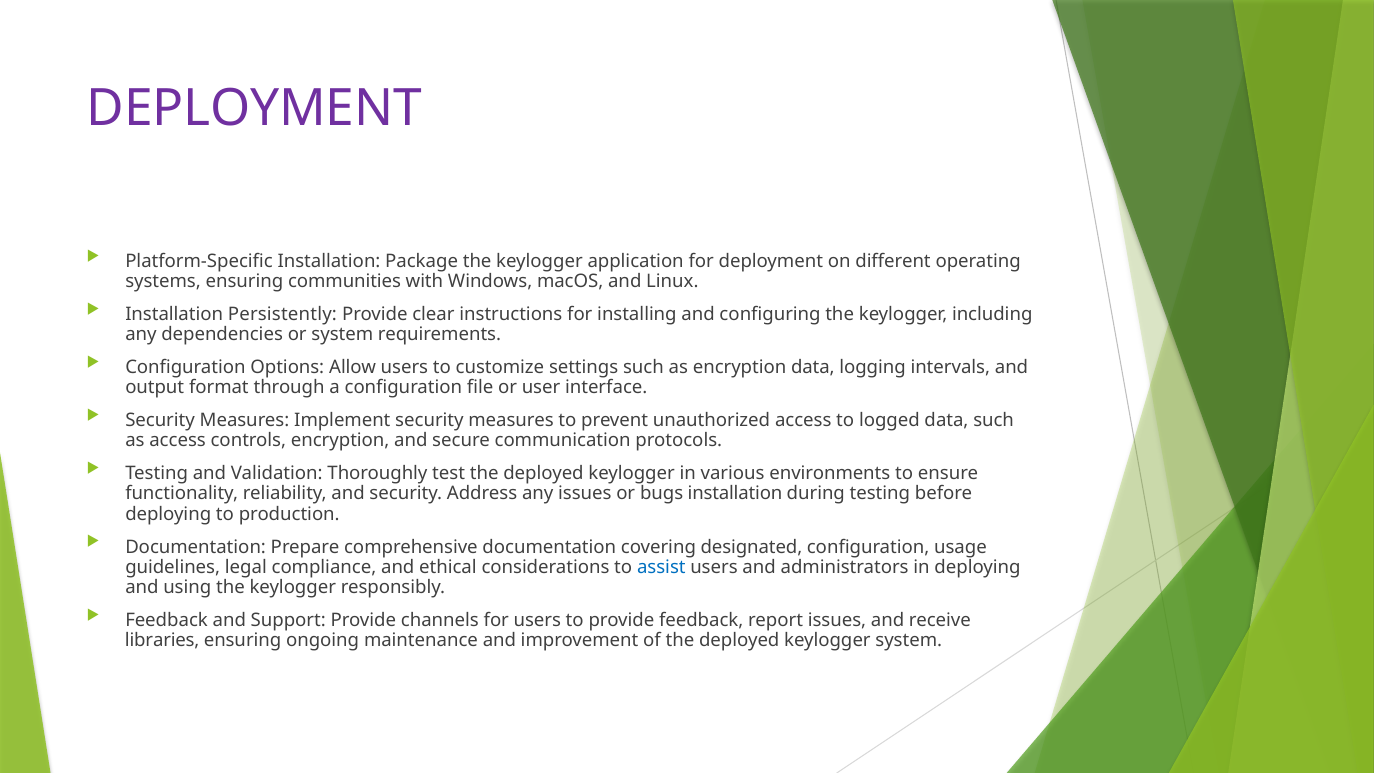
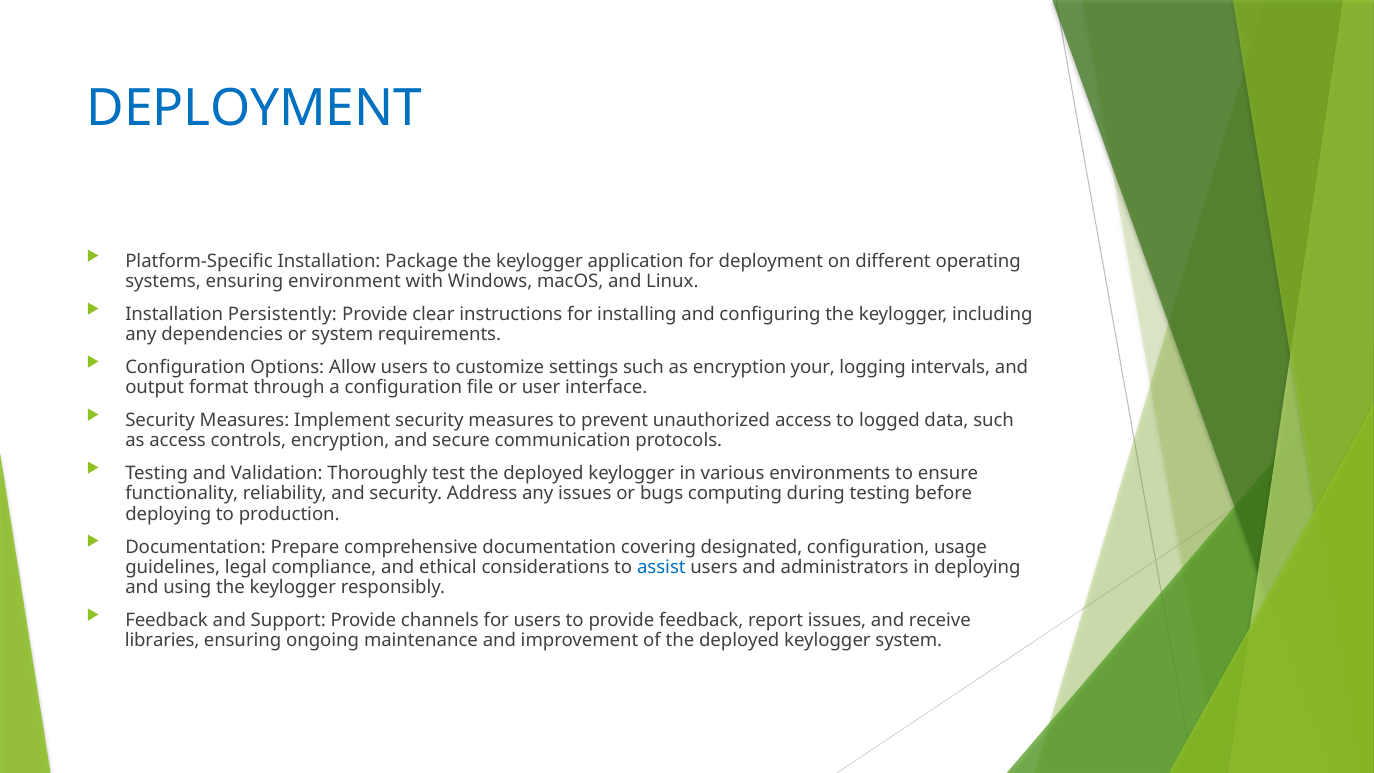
DEPLOYMENT colour: purple -> blue (254, 108)
communities: communities -> environment (345, 281)
encryption data: data -> your (813, 367)
bugs installation: installation -> computing (735, 494)
